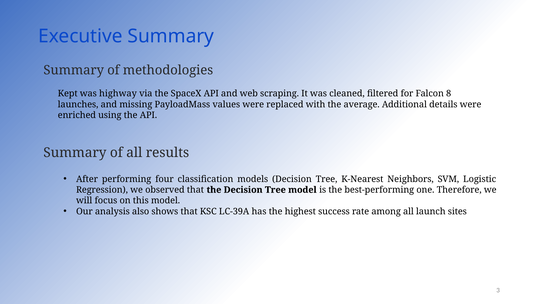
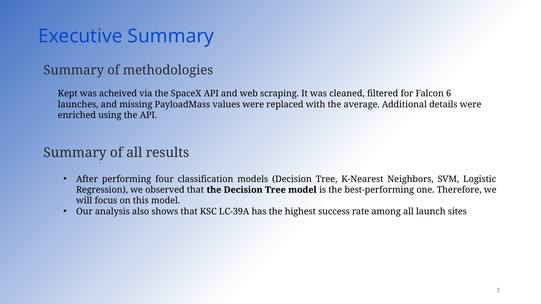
highway: highway -> acheived (118, 94)
8: 8 -> 6 (449, 94)
